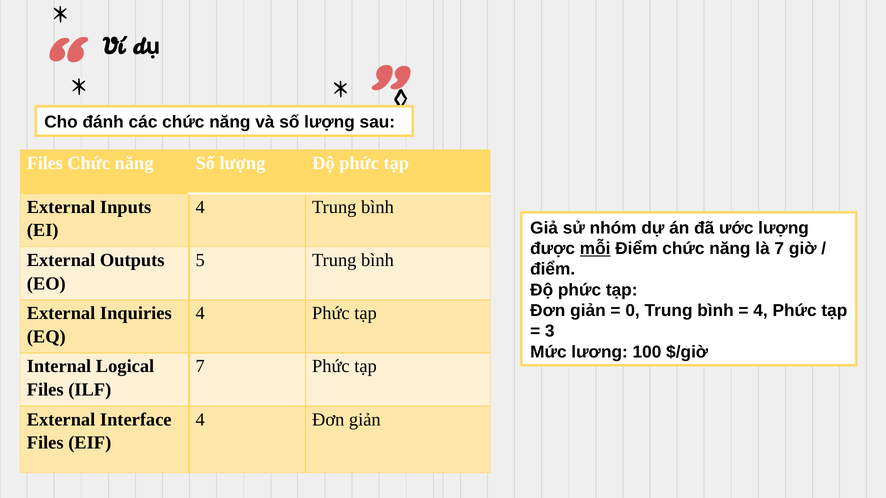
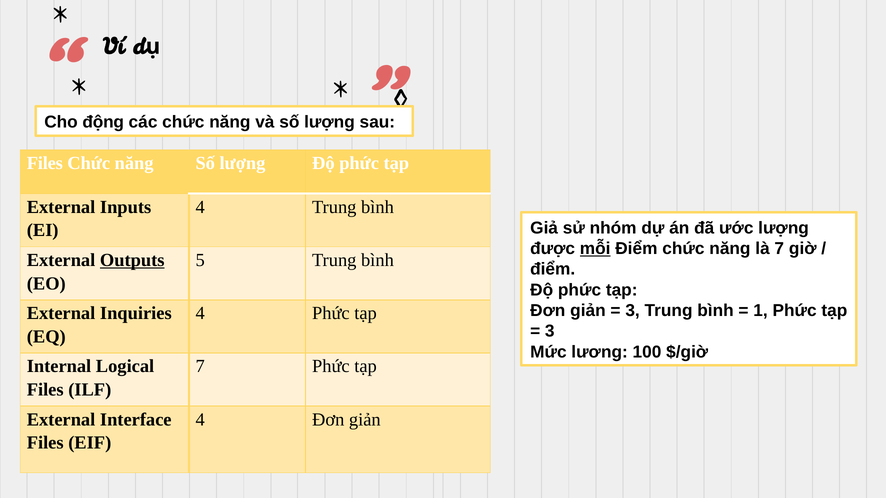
đánh: đánh -> động (103, 122)
Outputs underline: none -> present (132, 260)
0: 0 -> 3 (633, 311)
4: 4 -> 1 (761, 311)
